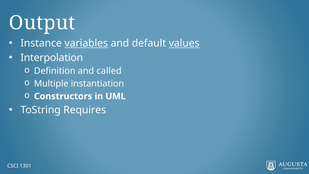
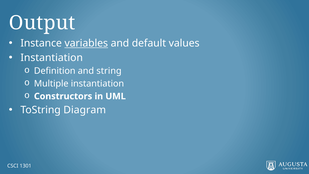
values underline: present -> none (184, 43)
Interpolation: Interpolation -> Instantiation (52, 58)
called: called -> string (109, 71)
Requires: Requires -> Diagram (85, 110)
